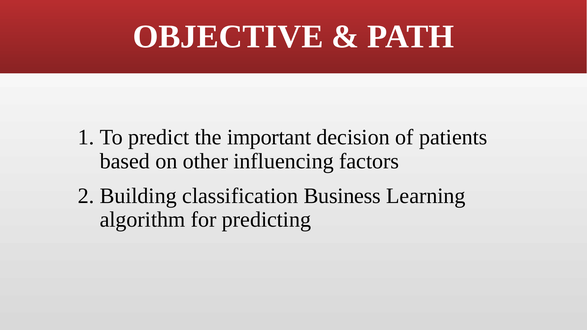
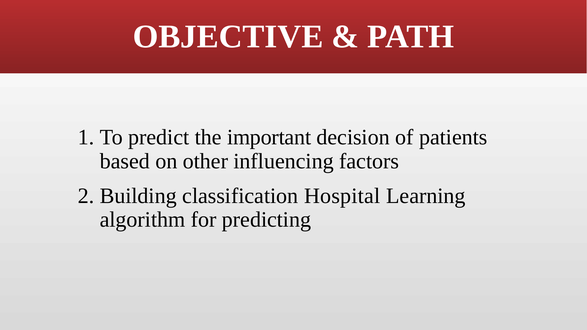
Business: Business -> Hospital (342, 196)
